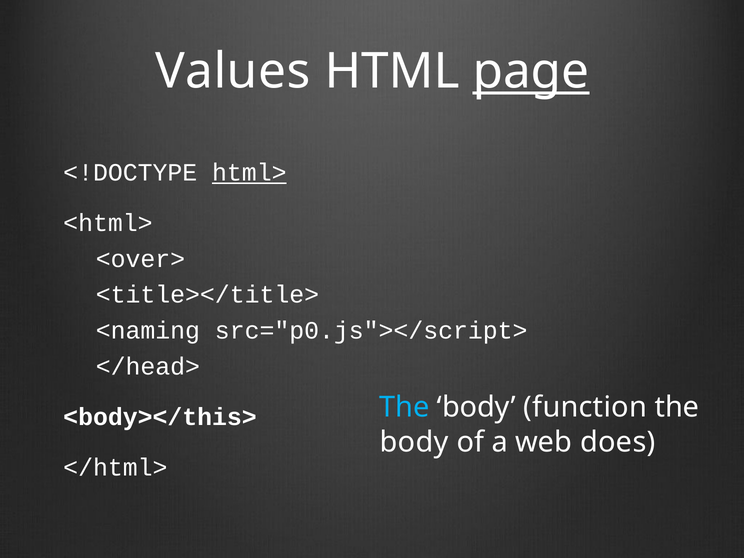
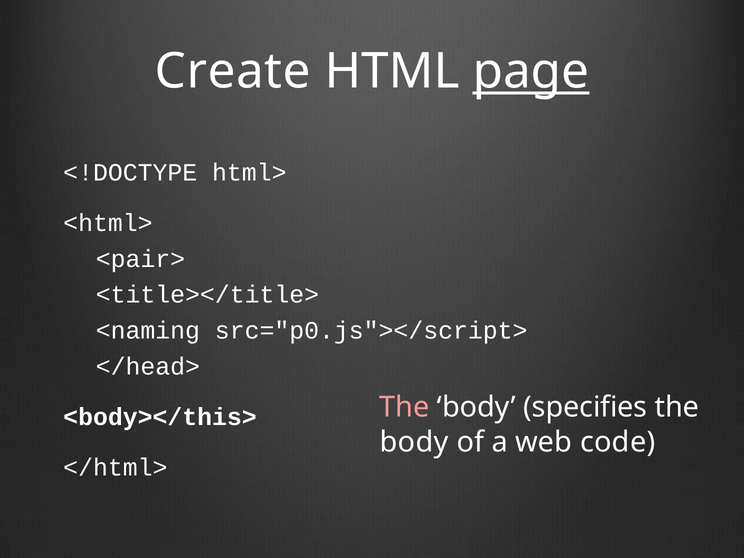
Values: Values -> Create (233, 71)
html> underline: present -> none (249, 172)
<over>: <over> -> <pair> (140, 259)
The colour: light blue -> pink (404, 407)
function: function -> specifies (585, 407)
does: does -> code (618, 442)
